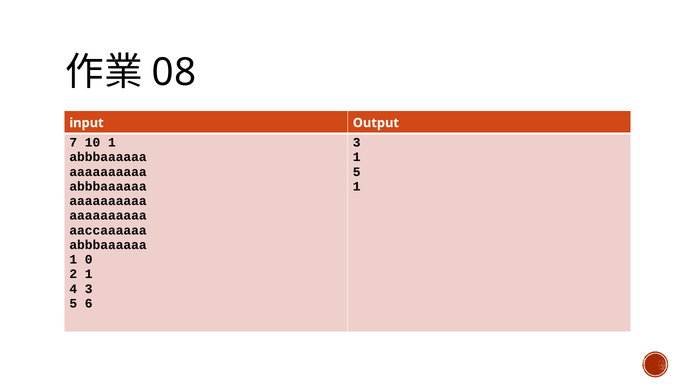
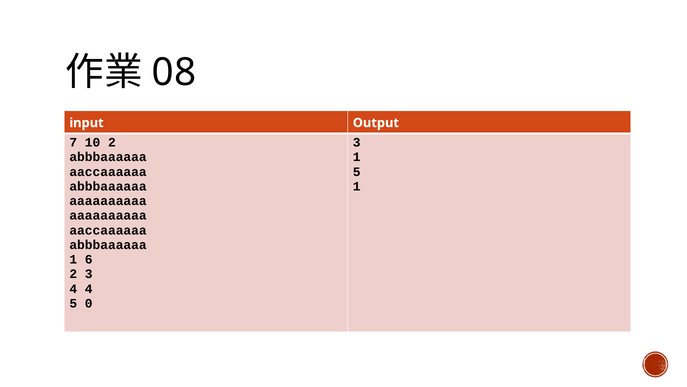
10 1: 1 -> 2 (112, 142)
aaaaaaaaaa: aaaaaaaaaa -> aaccaaaaaa (108, 172)
0: 0 -> 6 (89, 259)
2 1: 1 -> 3 (89, 274)
4 3: 3 -> 4 (89, 288)
6: 6 -> 0 (89, 303)
